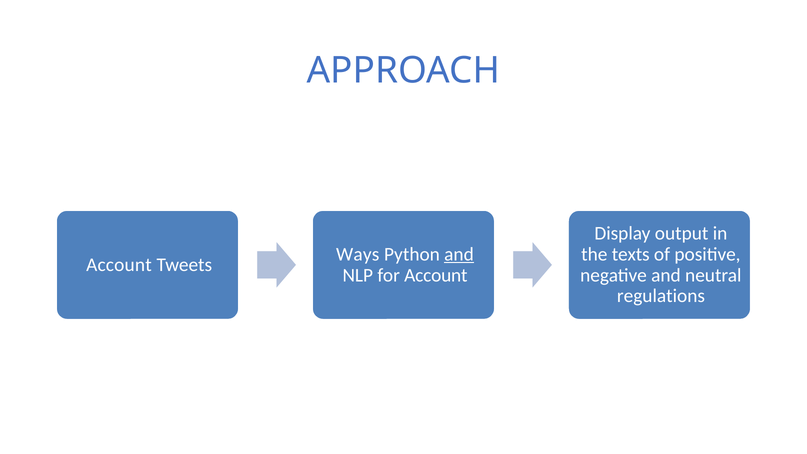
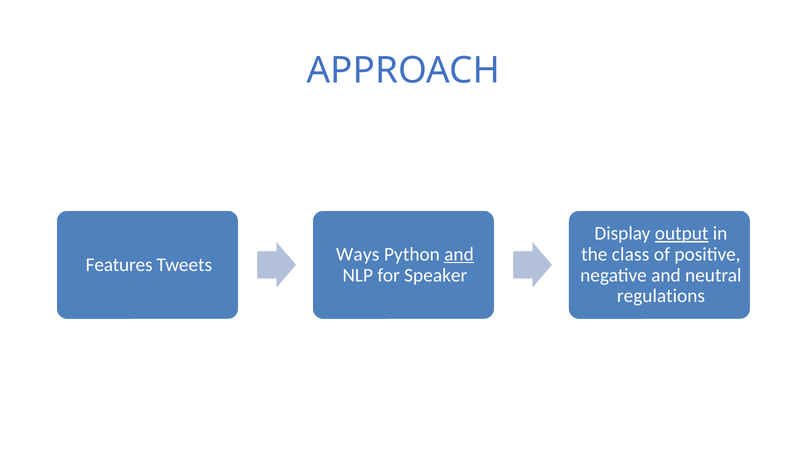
output underline: none -> present (682, 233)
texts: texts -> class (631, 254)
Account: Account -> Features (119, 265)
for Account: Account -> Speaker (436, 275)
